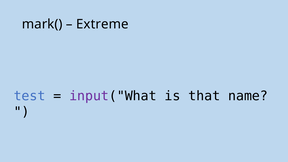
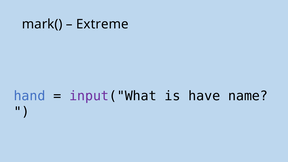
test: test -> hand (29, 96)
that: that -> have (204, 96)
